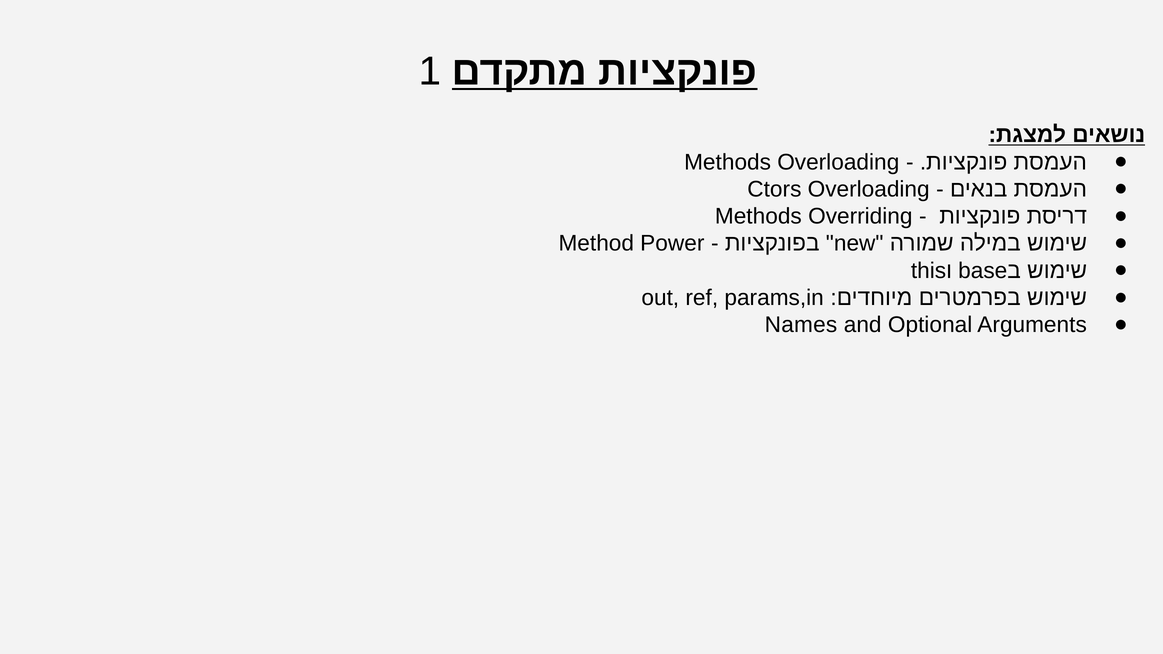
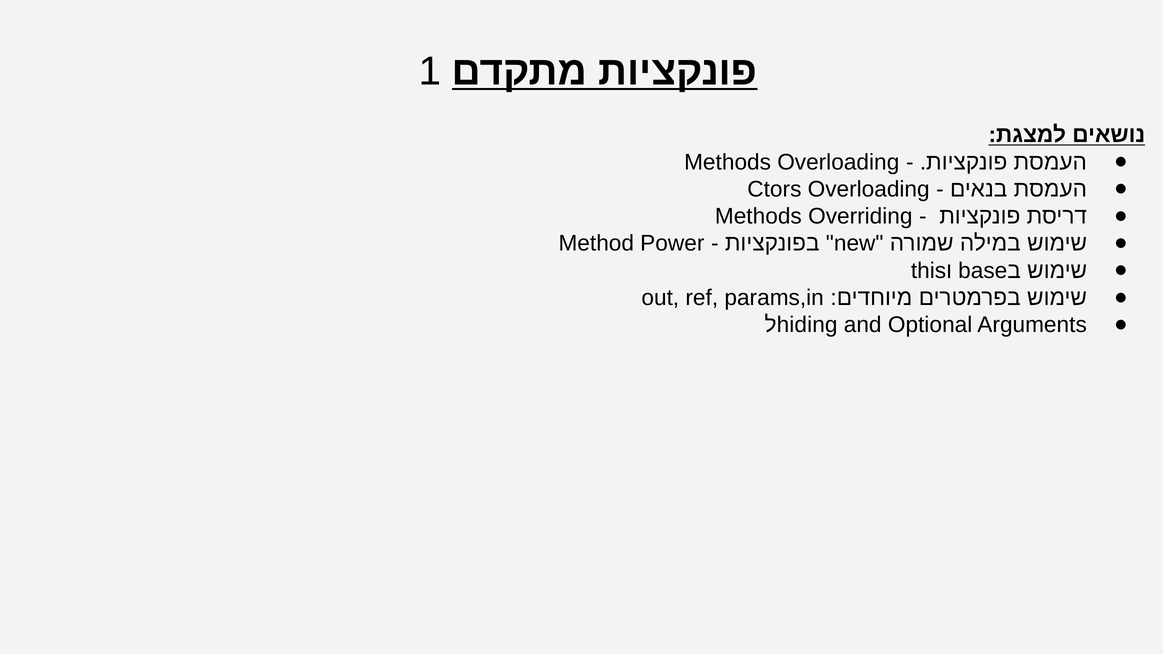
Names: Names -> לhiding (801, 325)
